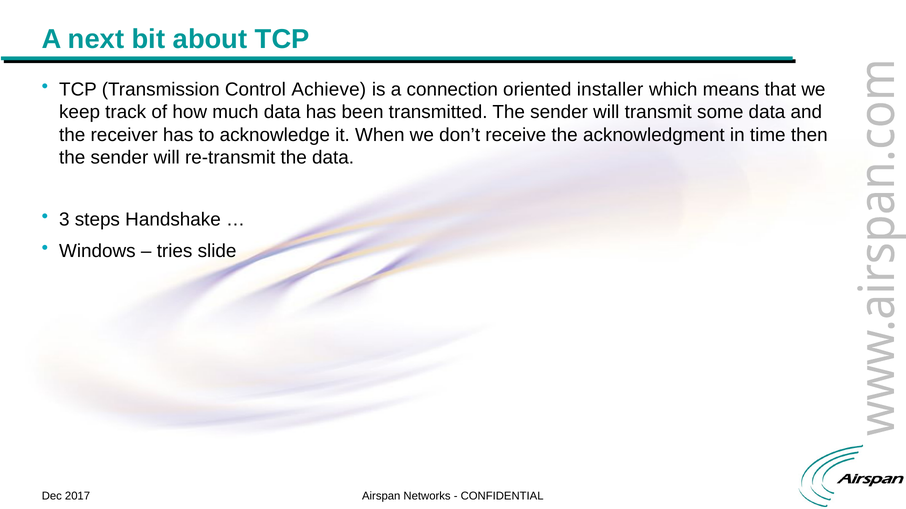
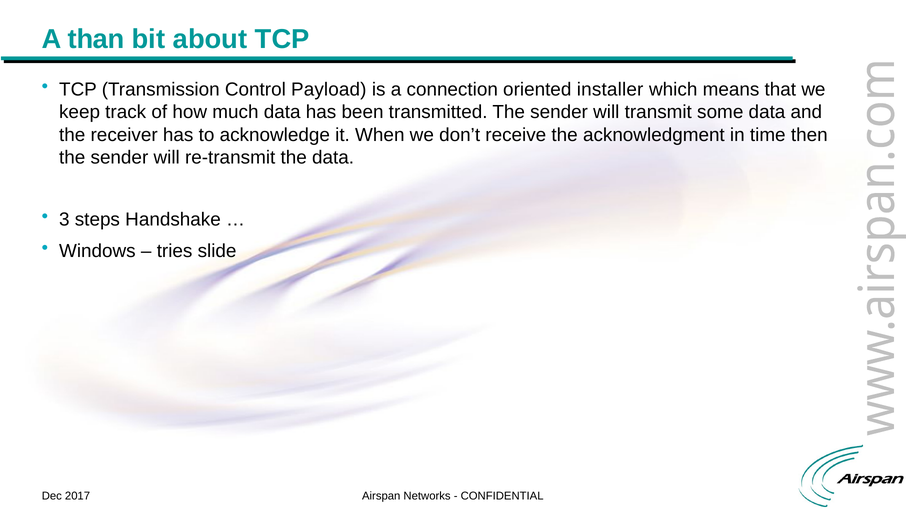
next: next -> than (96, 39)
Achieve: Achieve -> Payload (329, 90)
